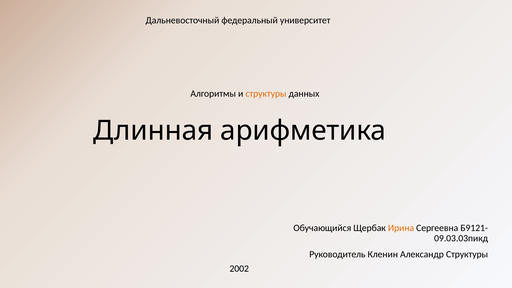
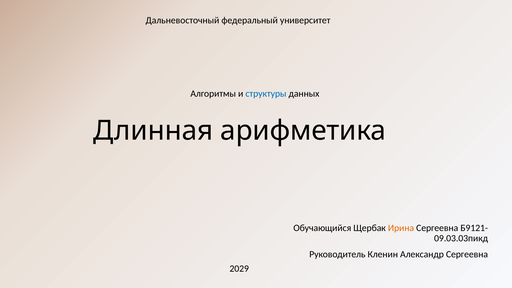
структуры colour: orange -> blue (266, 94)
Александр Структуры: Структуры -> Сергеевна (467, 254)
2002: 2002 -> 2029 (239, 269)
